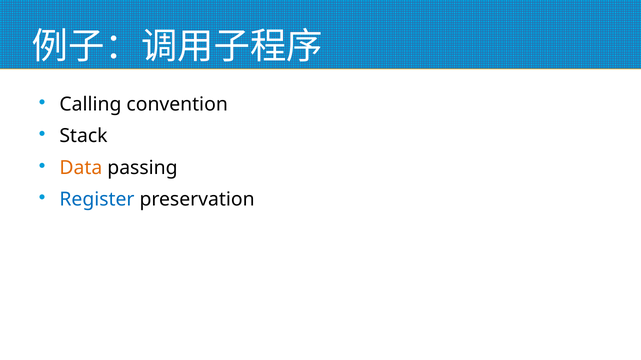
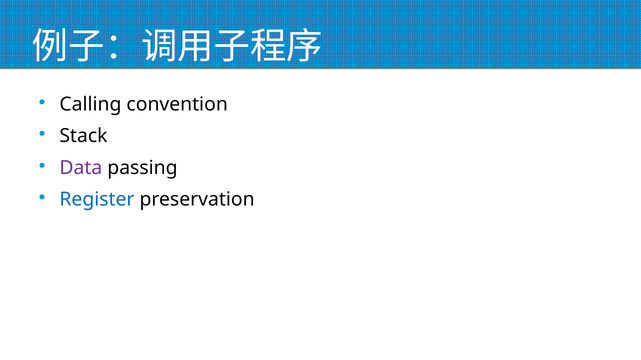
Data colour: orange -> purple (81, 168)
